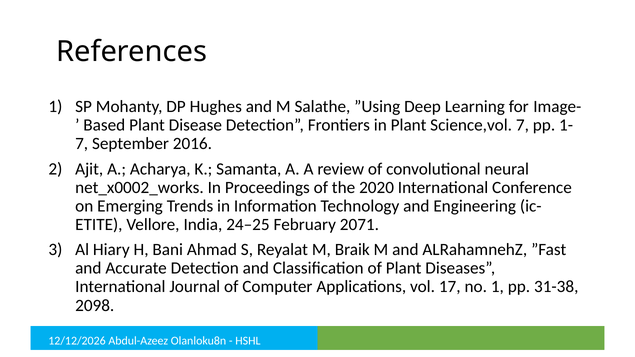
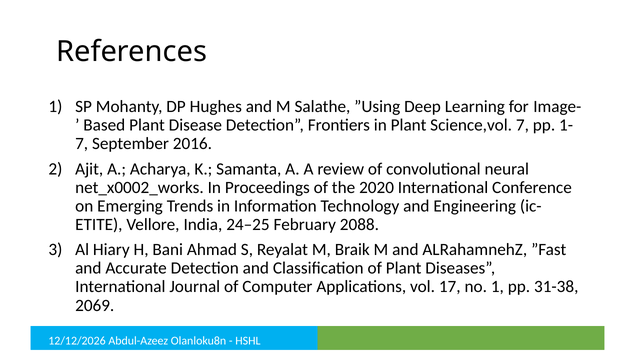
2071: 2071 -> 2088 (359, 225)
2098: 2098 -> 2069 (95, 305)
